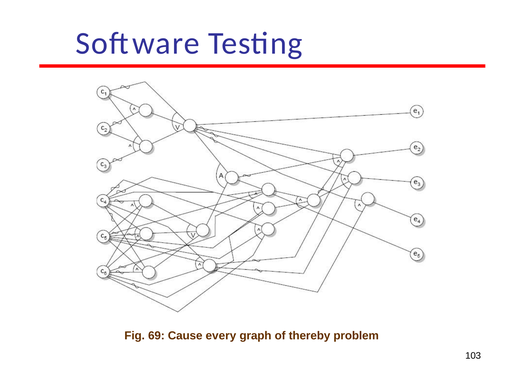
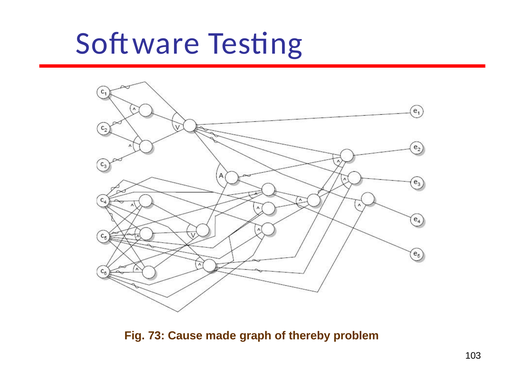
69: 69 -> 73 (156, 336)
every: every -> made (221, 336)
